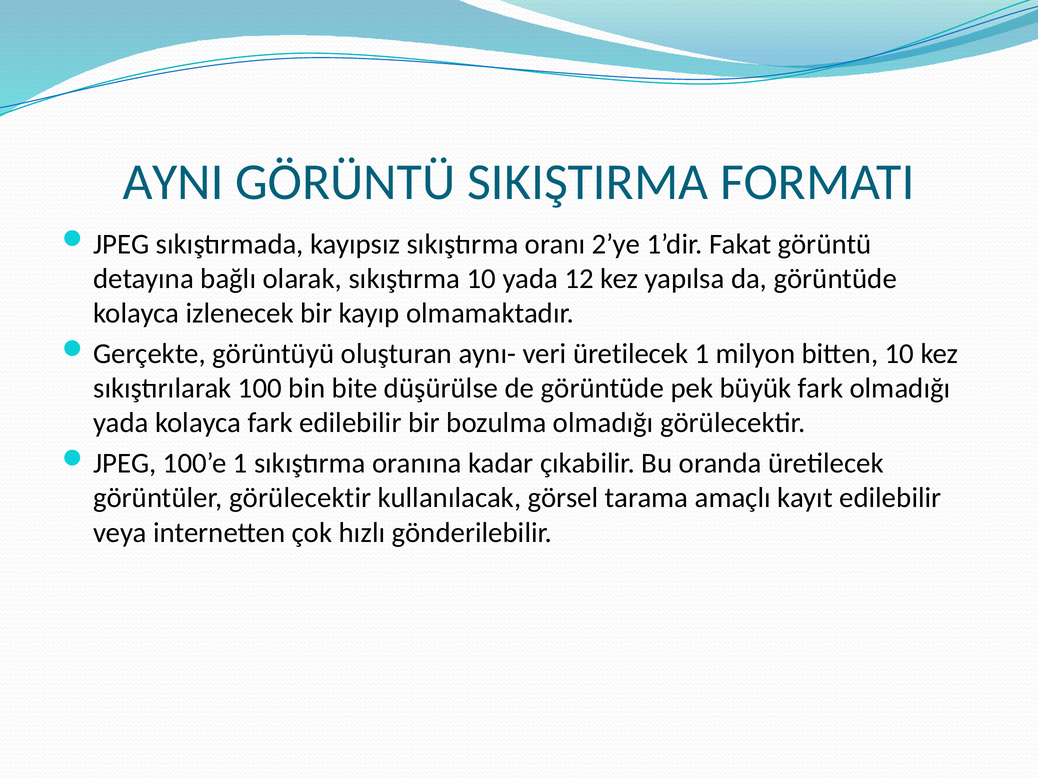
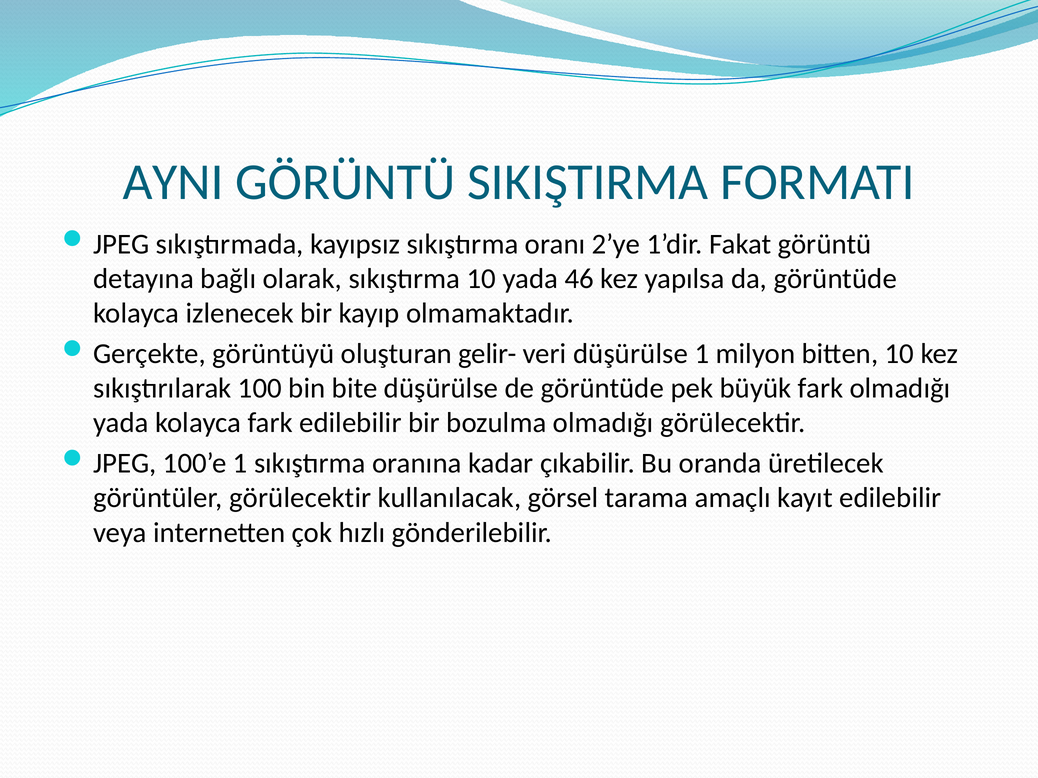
12: 12 -> 46 (579, 279)
aynı-: aynı- -> gelir- (487, 354)
veri üretilecek: üretilecek -> düşürülse (631, 354)
